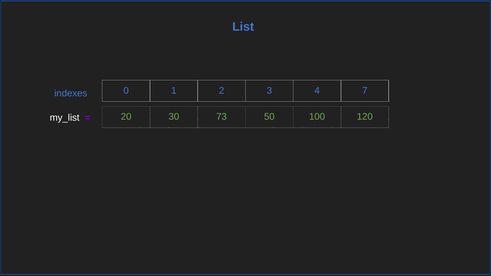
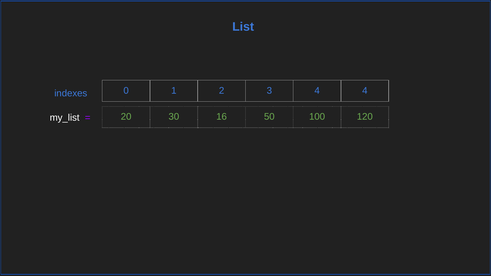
4 7: 7 -> 4 (365, 91)
73: 73 -> 16 (222, 117)
